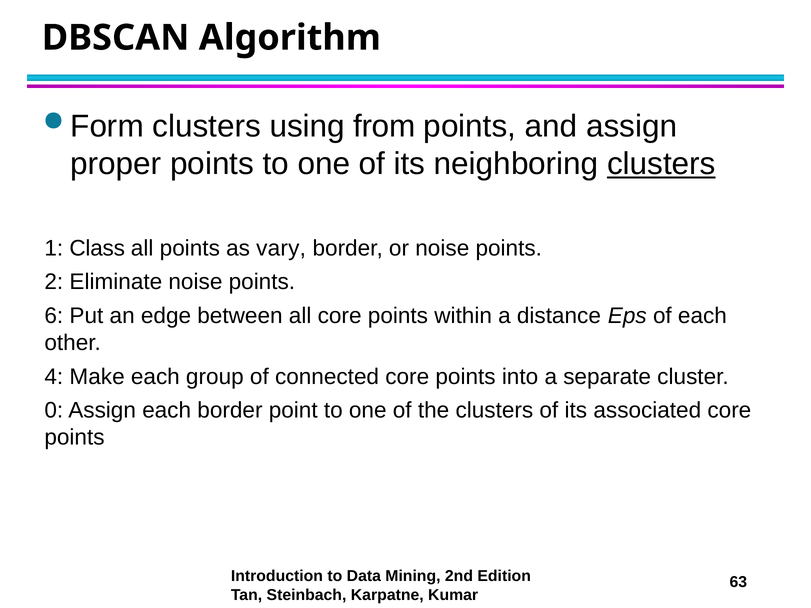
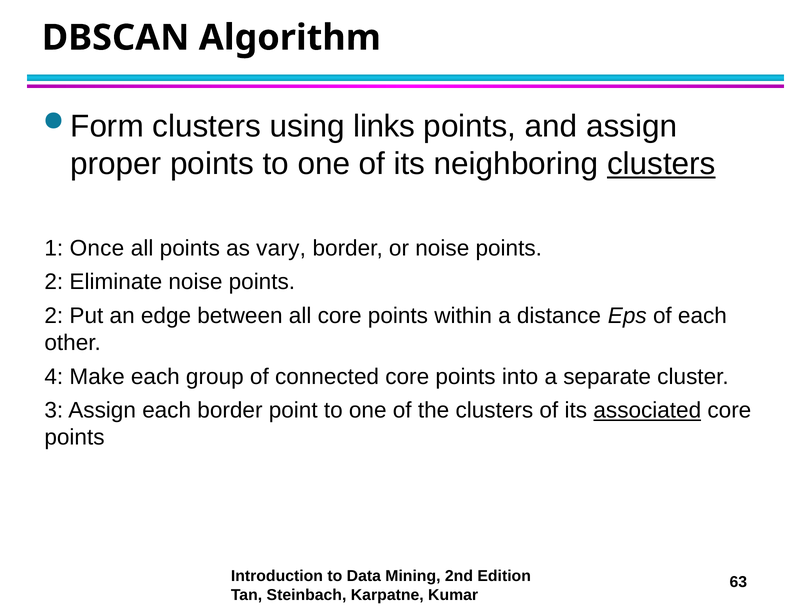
from: from -> links (384, 126)
Class: Class -> Once (97, 248)
6: 6 -> 2 (54, 316)
0: 0 -> 3 (54, 411)
associated underline: none -> present (647, 411)
